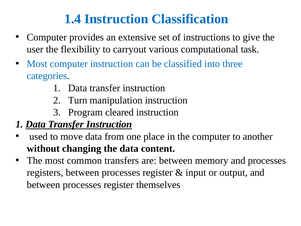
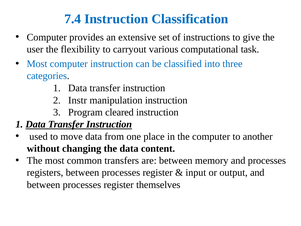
1.4: 1.4 -> 7.4 (73, 19)
Turn: Turn -> Instr (78, 100)
